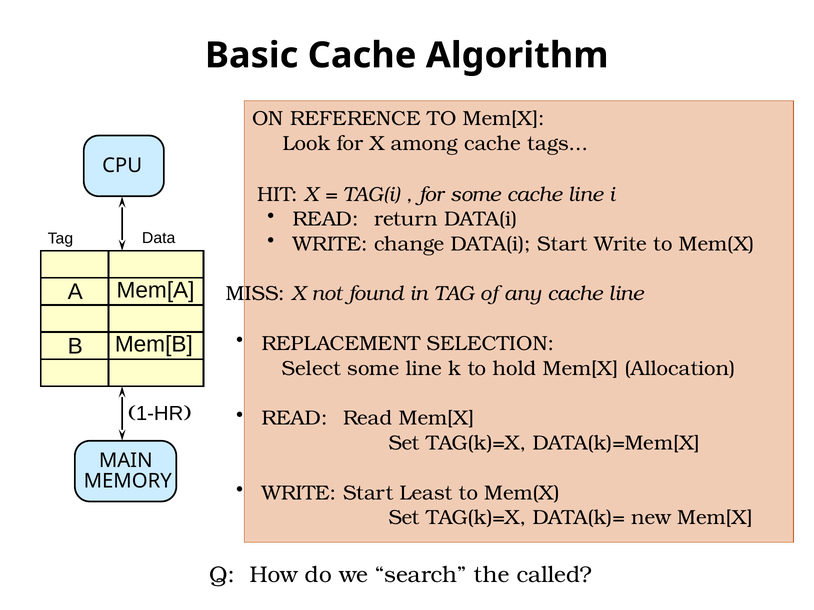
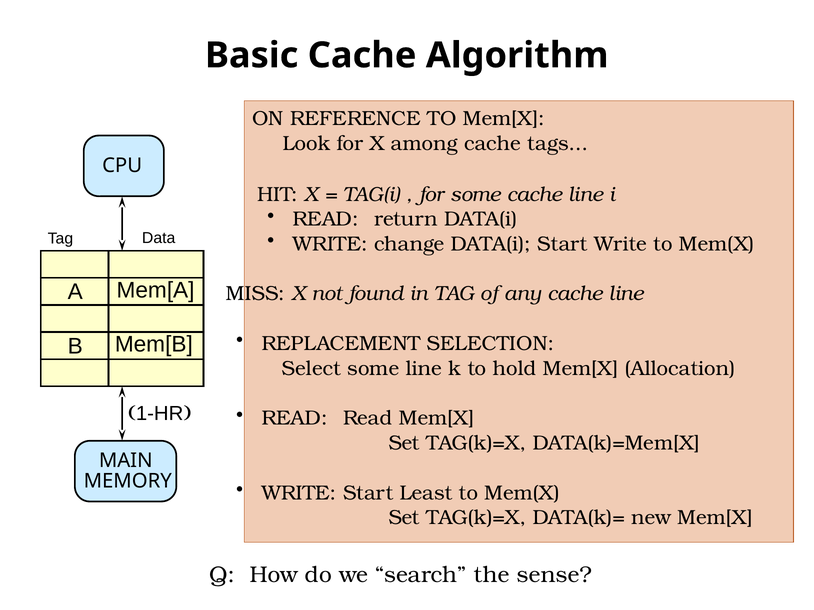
called: called -> sense (554, 575)
